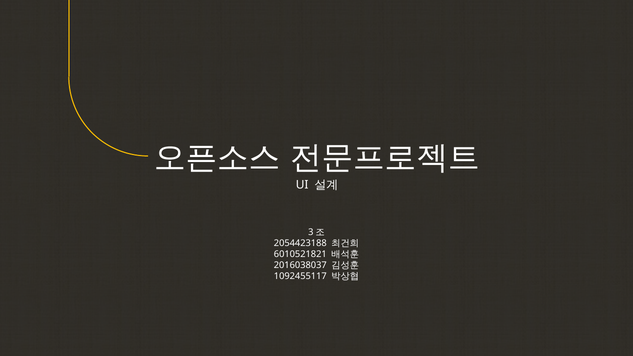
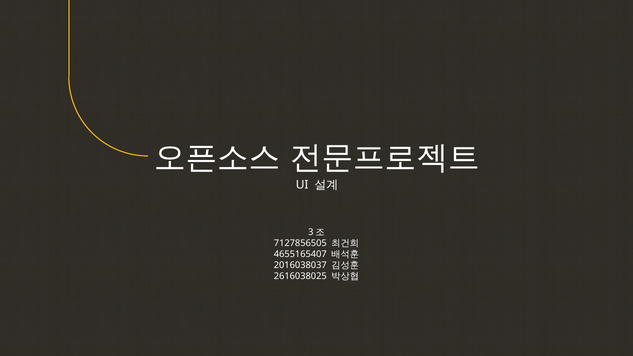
2054423188: 2054423188 -> 7127856505 (300, 243)
6010521821: 6010521821 -> 4655165407 (300, 254)
1092455117: 1092455117 -> 2616038025 (300, 276)
